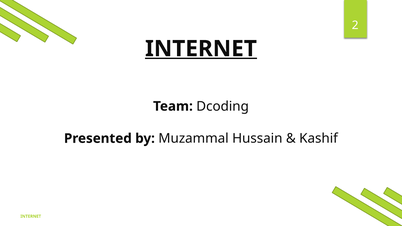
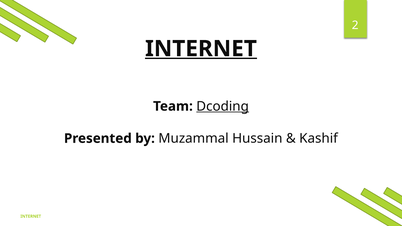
Dcoding underline: none -> present (223, 106)
